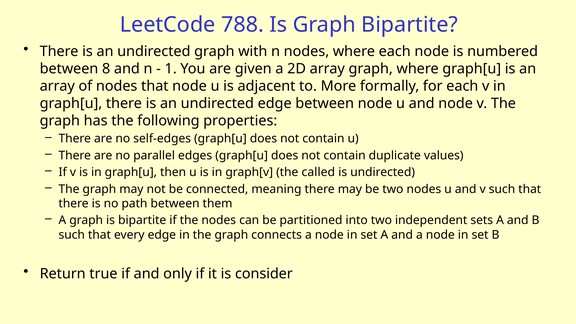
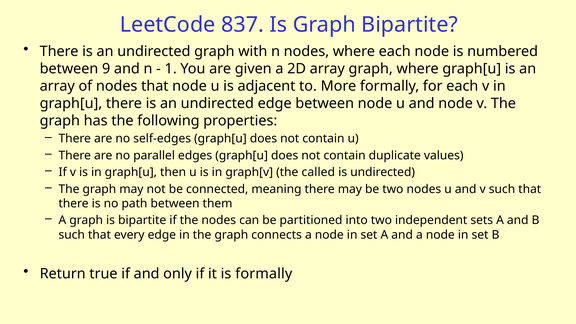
788: 788 -> 837 (242, 25)
8: 8 -> 9 (106, 69)
is consider: consider -> formally (264, 274)
